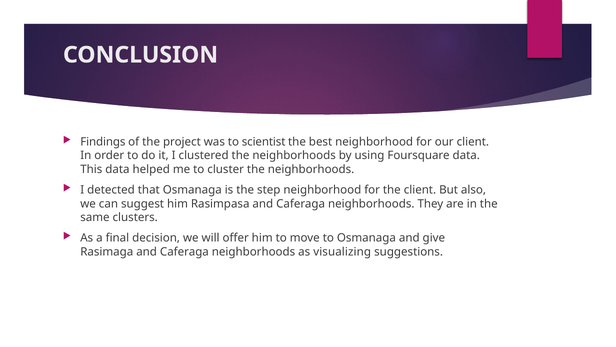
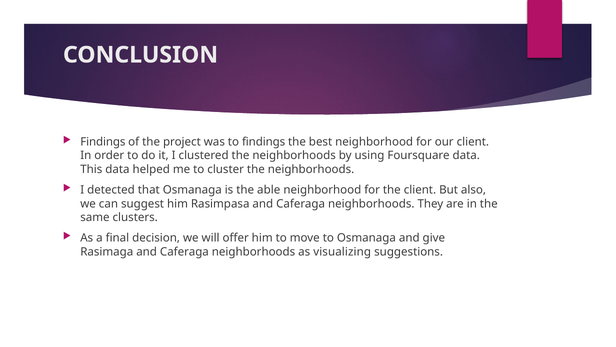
to scientist: scientist -> findings (264, 142)
step: step -> able (269, 190)
